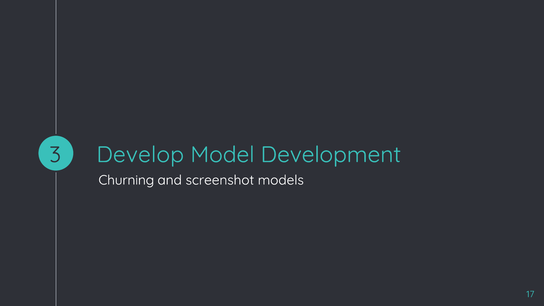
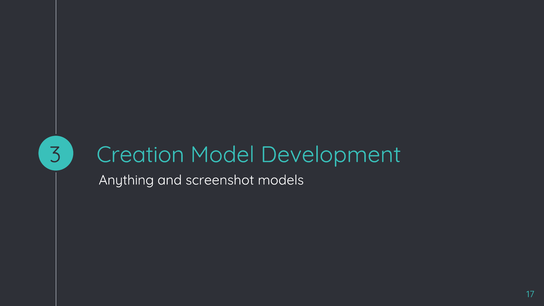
Develop: Develop -> Creation (140, 155)
Churning: Churning -> Anything (126, 180)
